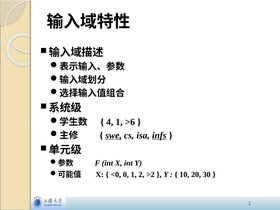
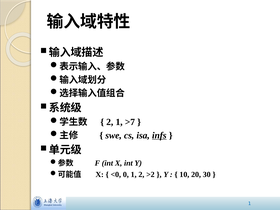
4: 4 -> 2 (110, 122)
>6: >6 -> >7 (130, 122)
swe underline: present -> none (114, 135)
